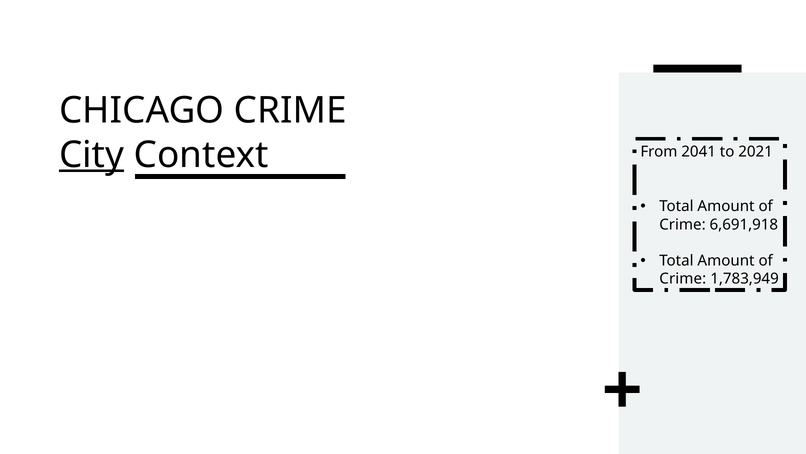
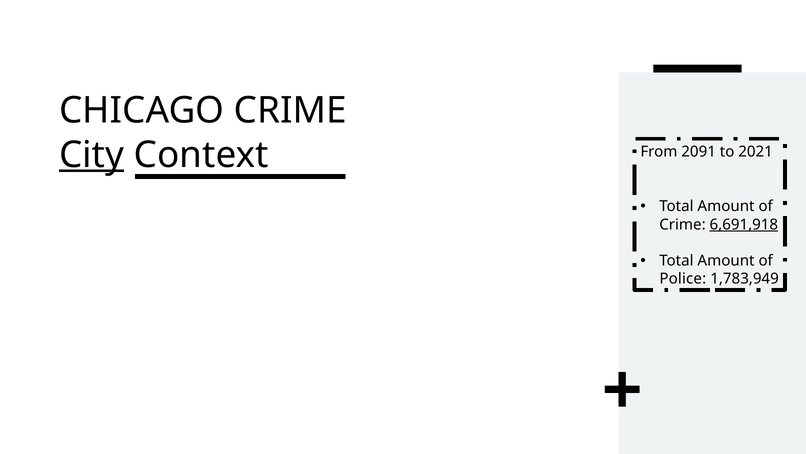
2041: 2041 -> 2091 (699, 152)
6,691,918 underline: none -> present (744, 224)
Crime: Crime -> Police (683, 279)
